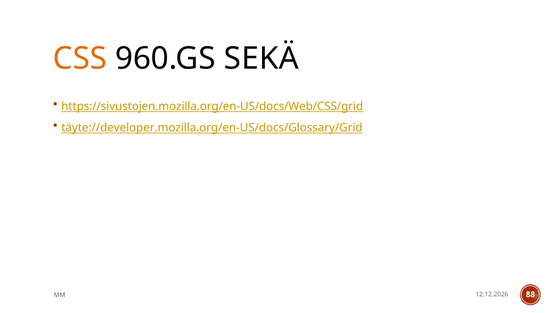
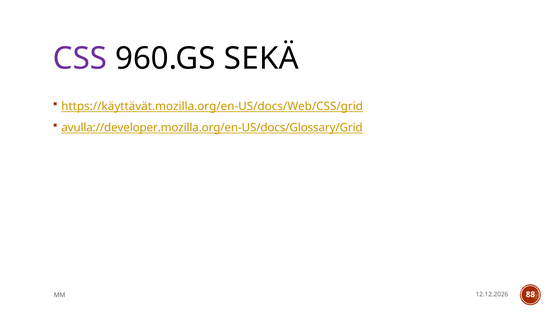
CSS colour: orange -> purple (80, 59)
https://sivustojen.mozilla.org/en-US/docs/Web/CSS/grid: https://sivustojen.mozilla.org/en-US/docs/Web/CSS/grid -> https://käyttävät.mozilla.org/en-US/docs/Web/CSS/grid (212, 106)
täyte://developer.mozilla.org/en-US/docs/Glossary/Grid: täyte://developer.mozilla.org/en-US/docs/Glossary/Grid -> avulla://developer.mozilla.org/en-US/docs/Glossary/Grid (212, 128)
